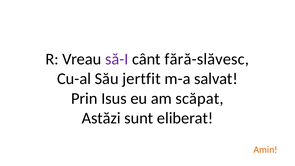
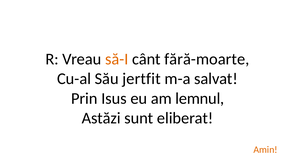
să-I colour: purple -> orange (117, 59)
fără-slăvesc: fără-slăvesc -> fără-moarte (207, 59)
scăpat: scăpat -> lemnul (200, 98)
